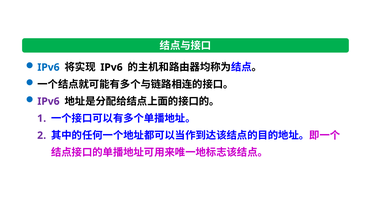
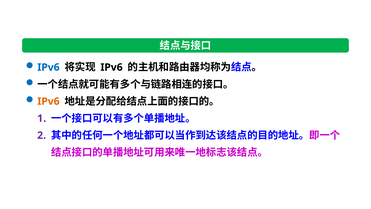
IPv6 colour: purple -> orange (48, 101)
